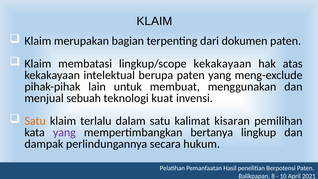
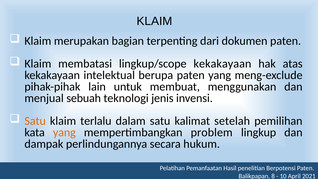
kuat: kuat -> jenis (162, 98)
kisaran: kisaran -> setelah (232, 121)
yang colour: purple -> orange (64, 132)
bertanya: bertanya -> problem (212, 132)
